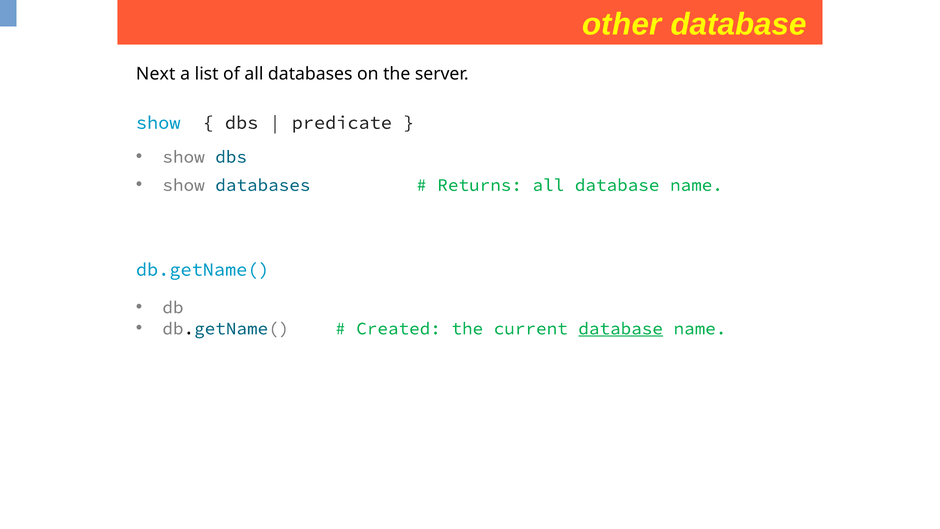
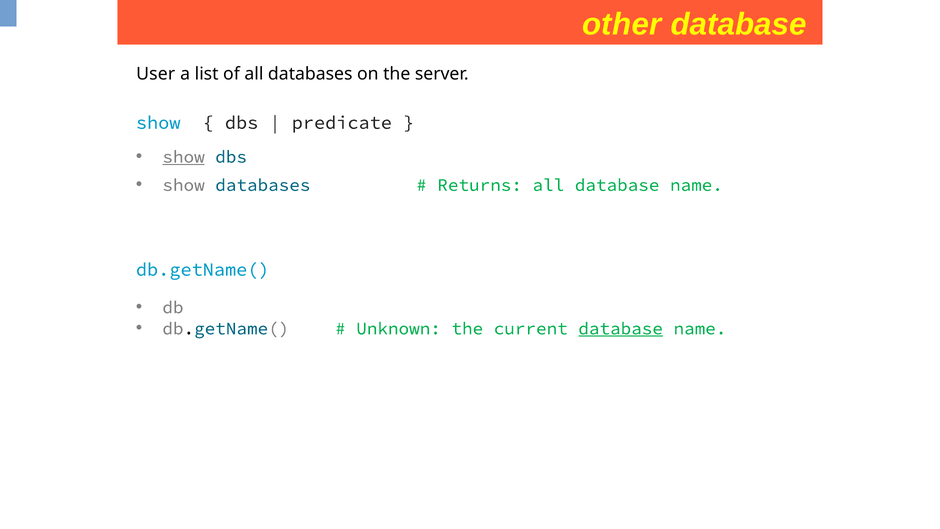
Next: Next -> User (156, 74)
show underline: none -> present (184, 157)
Created: Created -> Unknown (399, 328)
